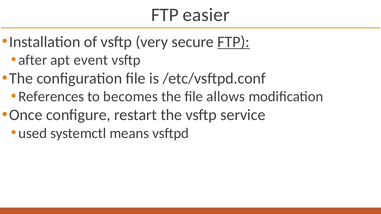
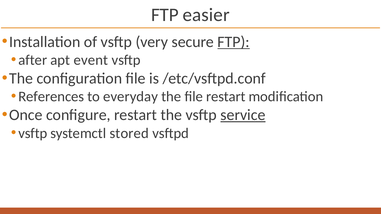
becomes: becomes -> everyday (131, 97)
file allows: allows -> restart (226, 97)
service underline: none -> present (243, 115)
used: used -> vsftp (33, 133)
means: means -> stored (129, 133)
